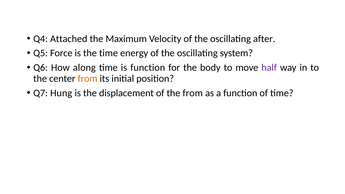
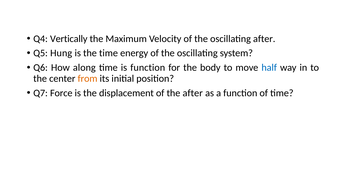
Attached: Attached -> Vertically (69, 39)
Force: Force -> Hung (61, 53)
half colour: purple -> blue (269, 68)
Hung: Hung -> Force (61, 93)
the from: from -> after (193, 93)
